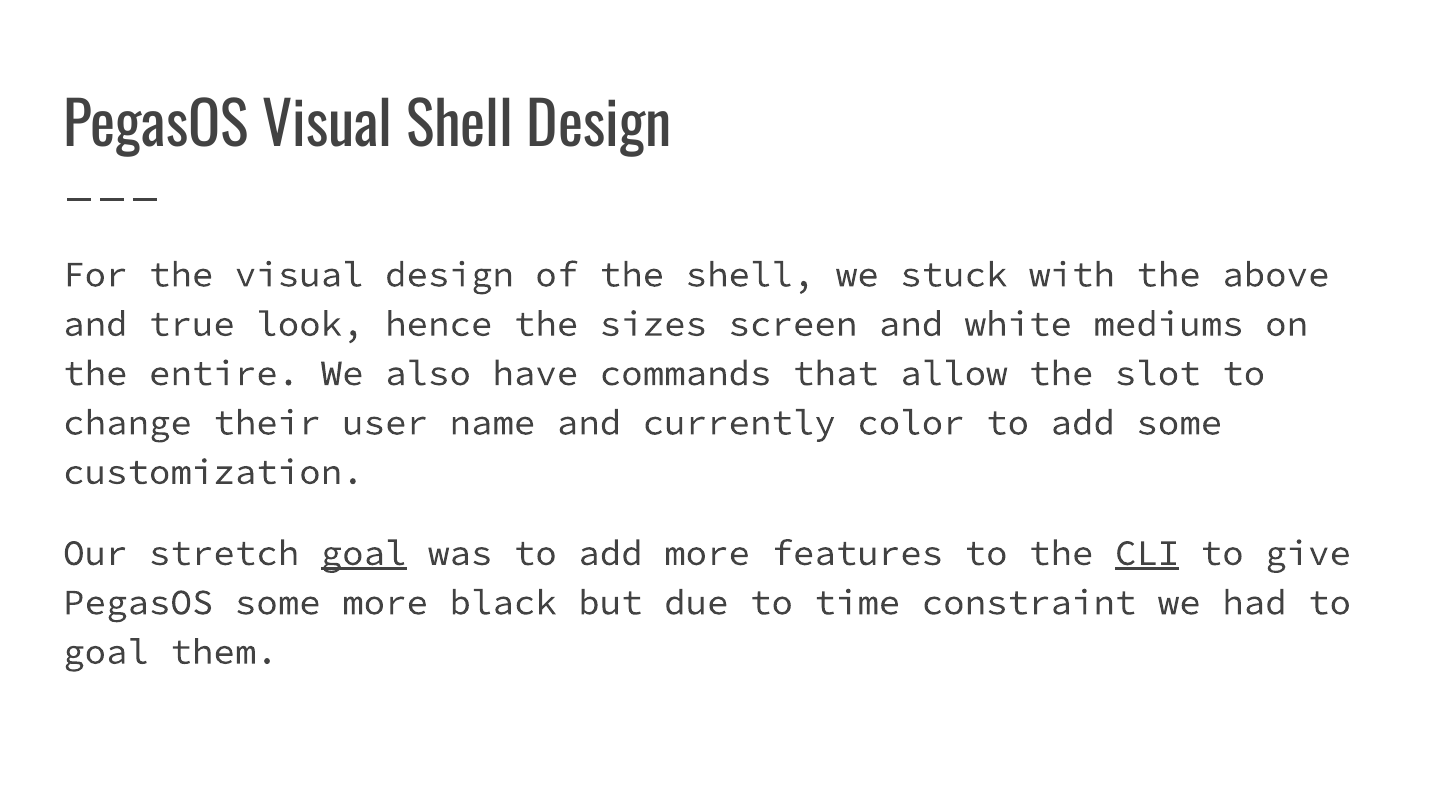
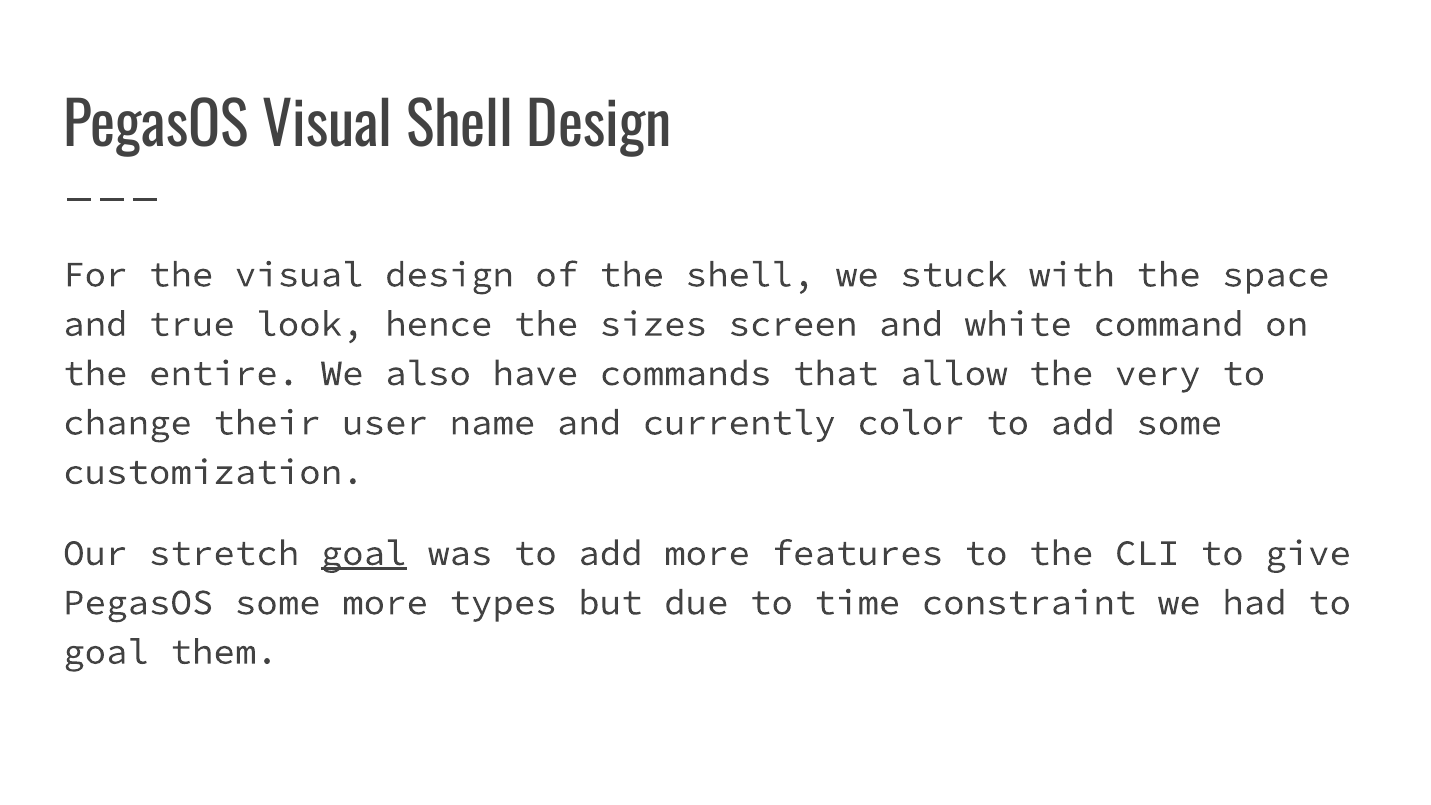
above: above -> space (1276, 275)
mediums: mediums -> command (1169, 324)
slot: slot -> very (1158, 373)
CLI underline: present -> none (1147, 553)
black: black -> types (503, 602)
